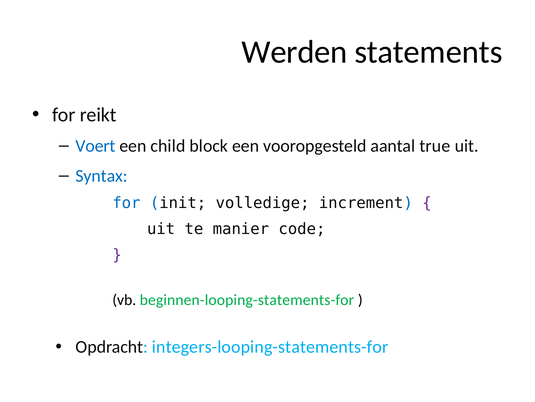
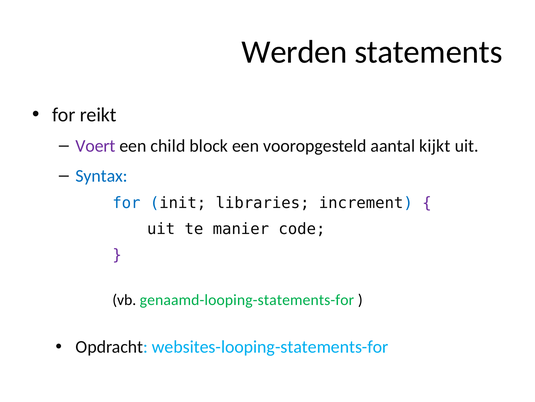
Voert colour: blue -> purple (96, 146)
true: true -> kijkt (435, 146)
volledige: volledige -> libraries (263, 203)
beginnen-looping-statements-for: beginnen-looping-statements-for -> genaamd-looping-statements-for (247, 300)
integers-looping-statements-for: integers-looping-statements-for -> websites-looping-statements-for (270, 346)
